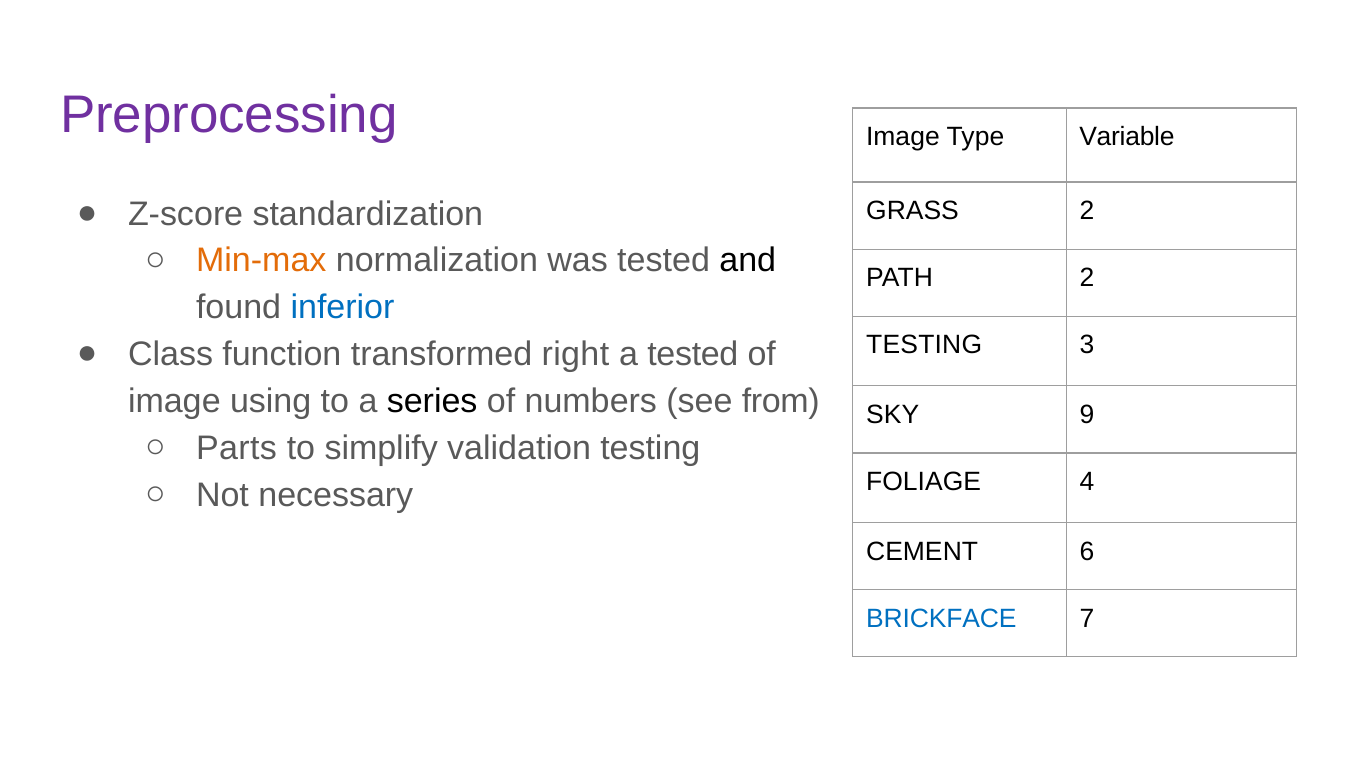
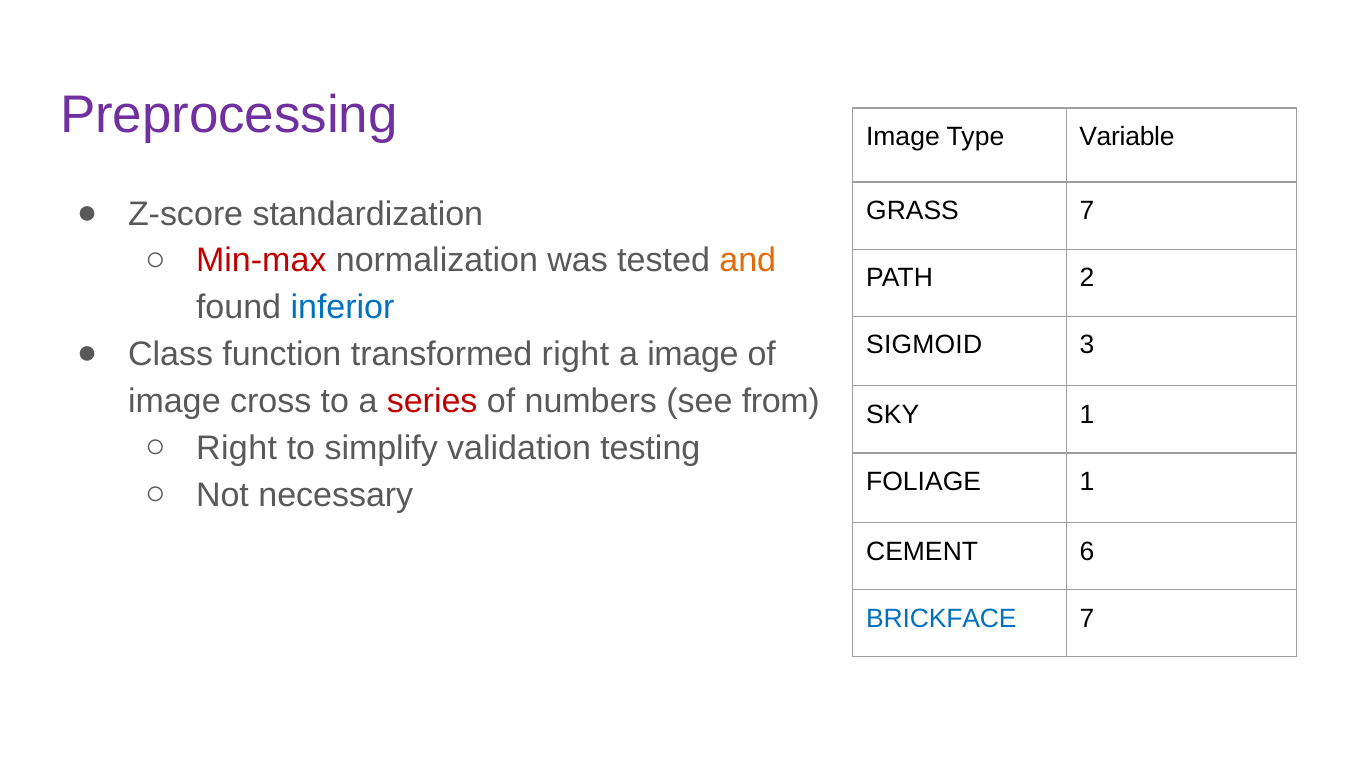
GRASS 2: 2 -> 7 (1087, 211)
Min-max colour: orange -> red (261, 261)
and colour: black -> orange (748, 261)
TESTING: TESTING -> SIGMOID (924, 345)
a tested: tested -> image (693, 355)
using: using -> cross (271, 402)
series colour: black -> red (432, 402)
SKY 9: 9 -> 1 (1087, 415)
Parts: Parts -> Right (237, 449)
FOLIAGE 4: 4 -> 1 (1087, 482)
